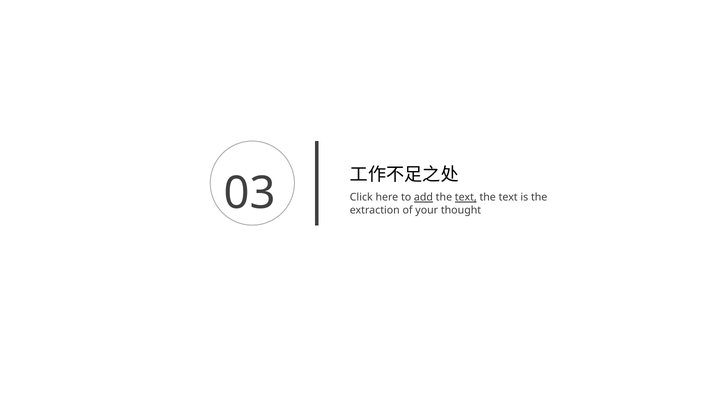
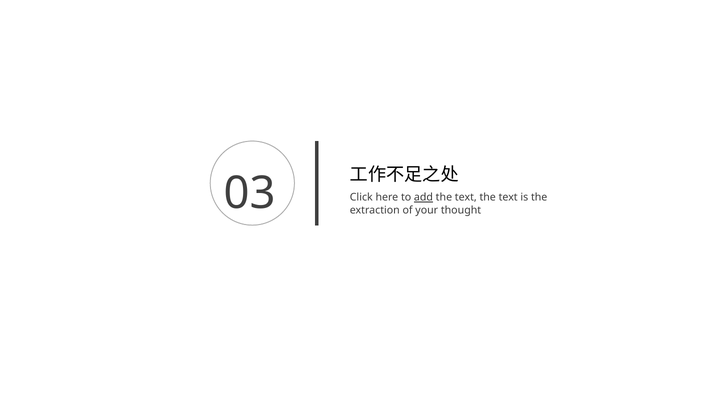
text underline: present -> none (466, 198)
